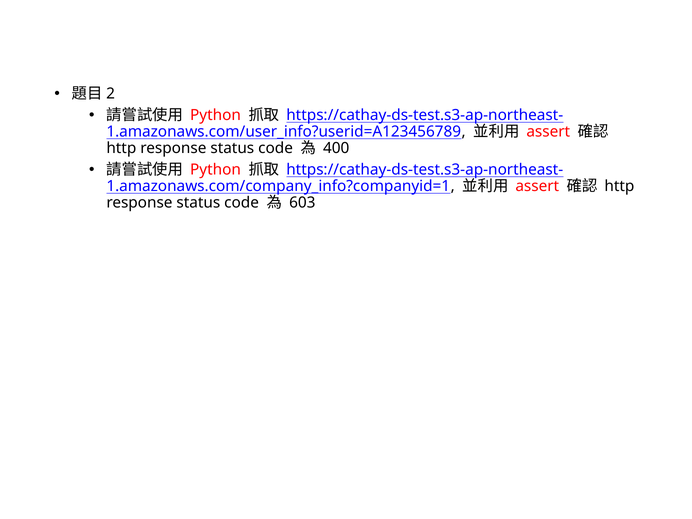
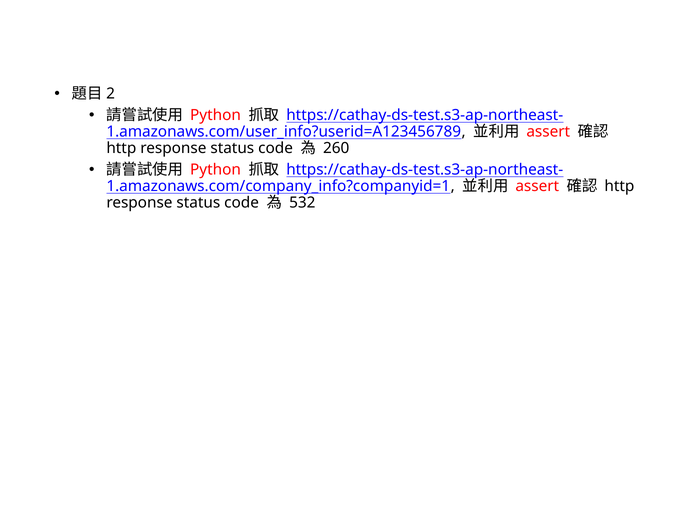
400: 400 -> 260 (336, 148)
603: 603 -> 532 (302, 203)
